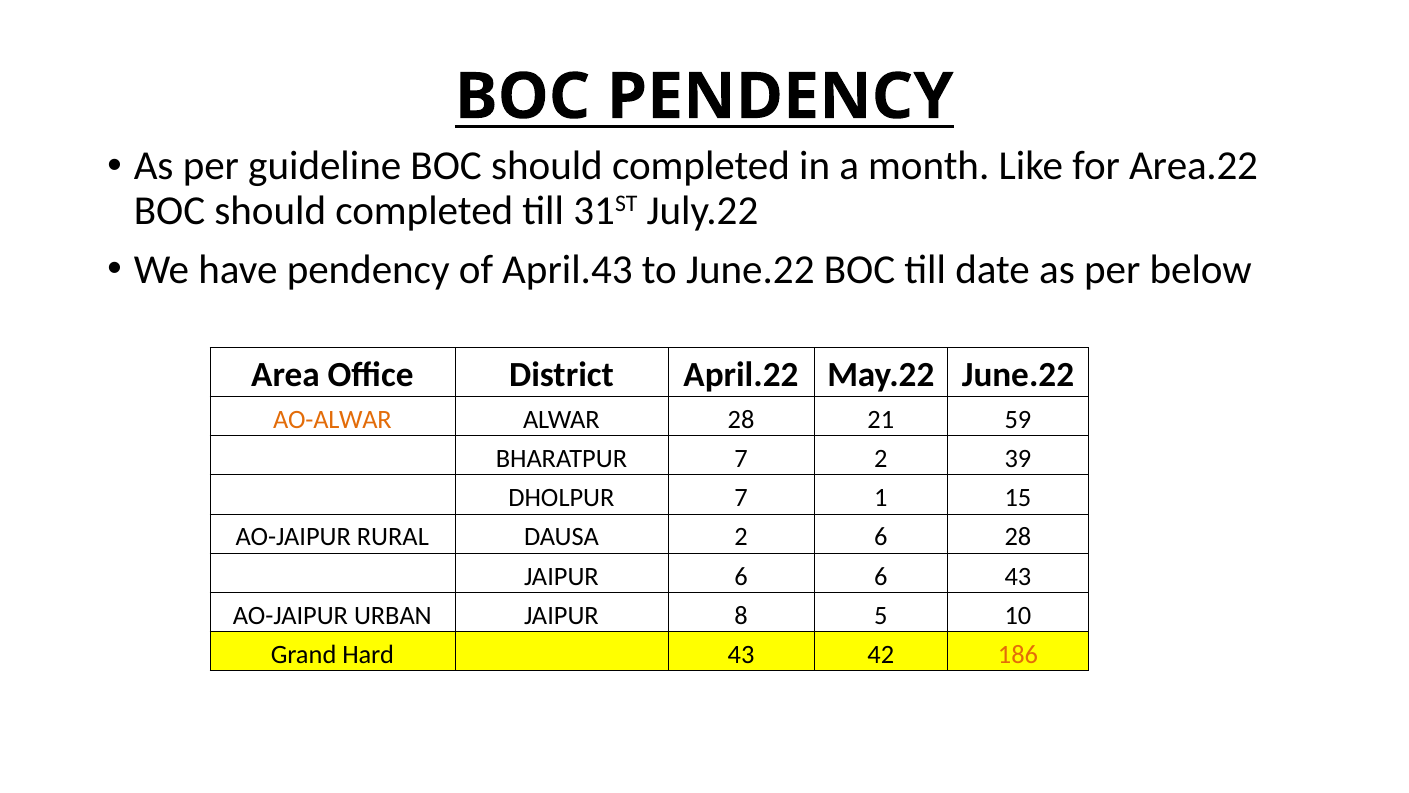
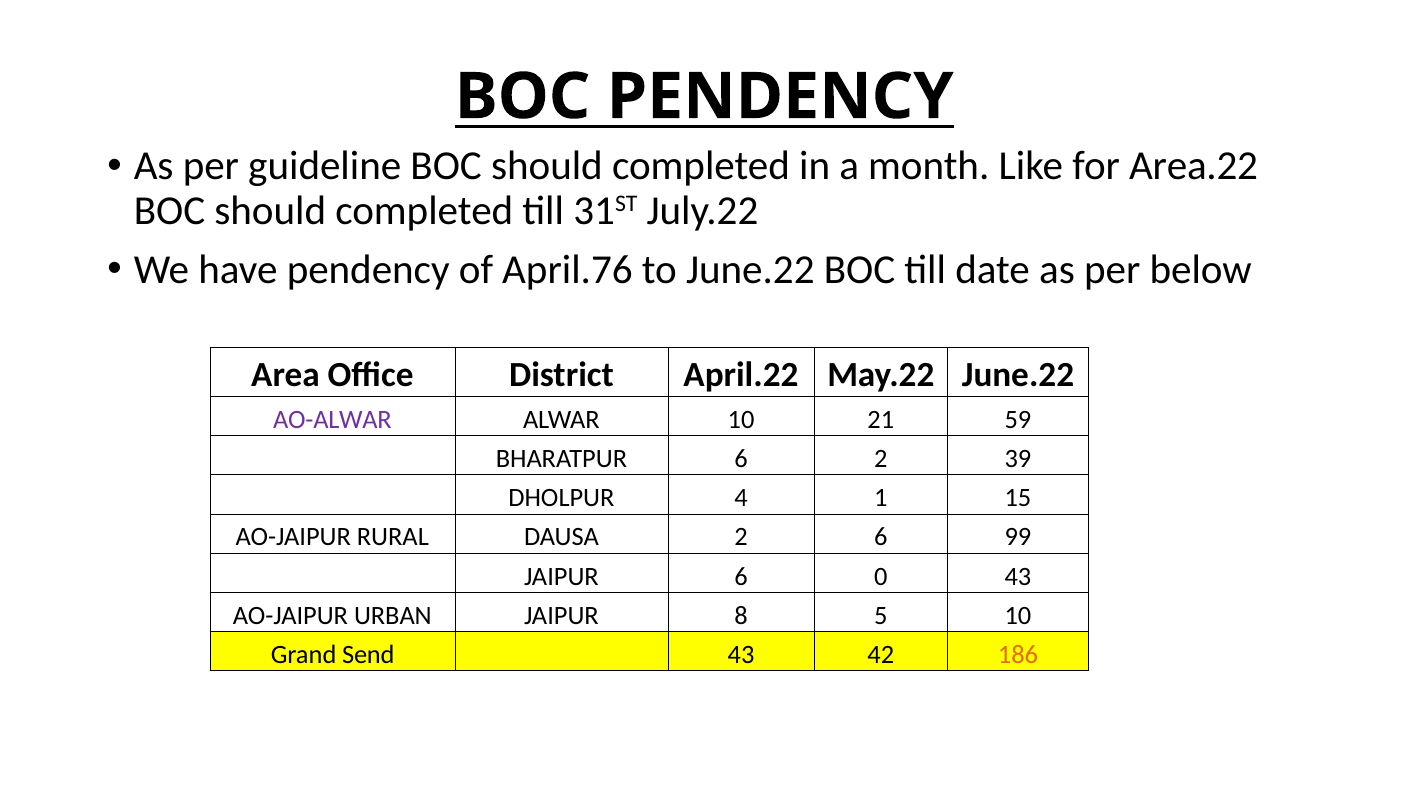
April.43: April.43 -> April.76 (567, 270)
AO-ALWAR colour: orange -> purple (332, 420)
ALWAR 28: 28 -> 10 (741, 420)
BHARATPUR 7: 7 -> 6 (741, 459)
DHOLPUR 7: 7 -> 4 (741, 498)
6 28: 28 -> 99 (1018, 537)
6 6: 6 -> 0 (881, 576)
Hard: Hard -> Send (368, 654)
